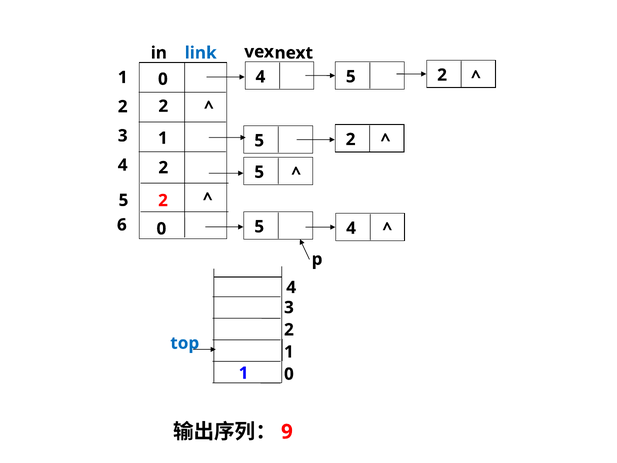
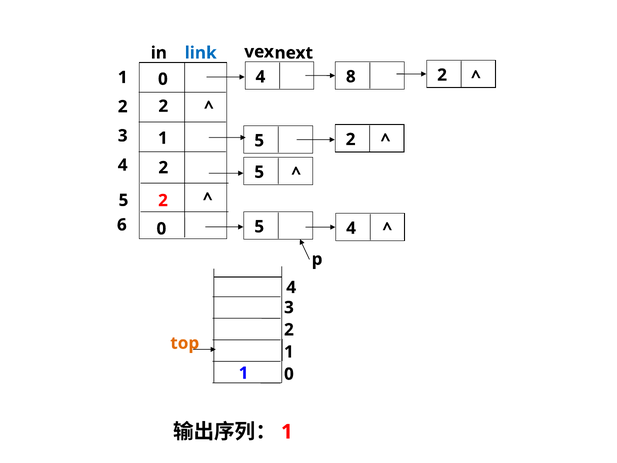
5: 5 -> 8 (351, 77)
top colour: blue -> orange (185, 343)
9: 9 -> 1 (287, 432)
